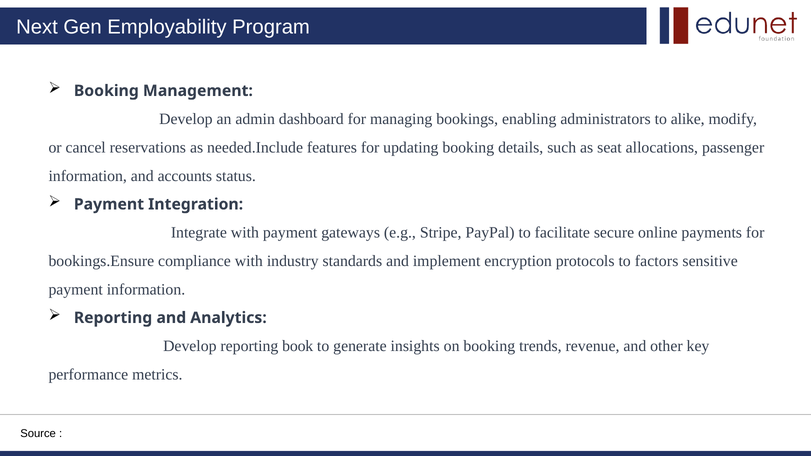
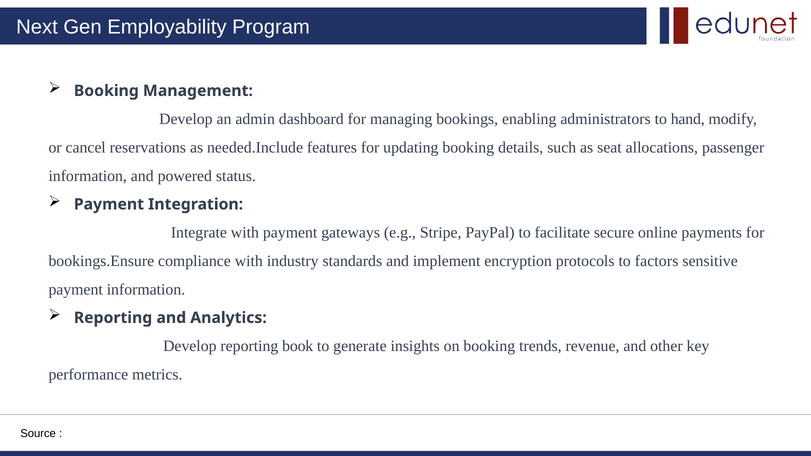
alike: alike -> hand (688, 119)
accounts: accounts -> powered (185, 176)
